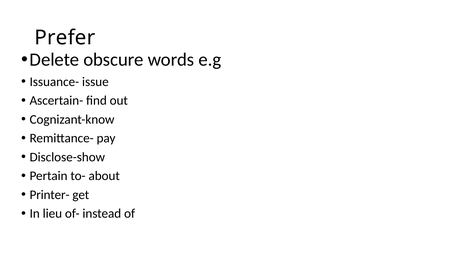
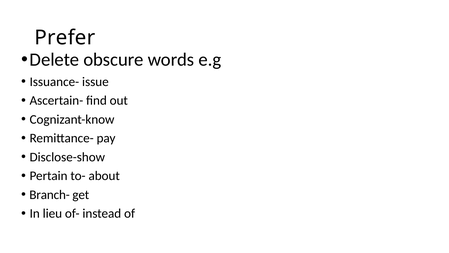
Printer-: Printer- -> Branch- (50, 194)
